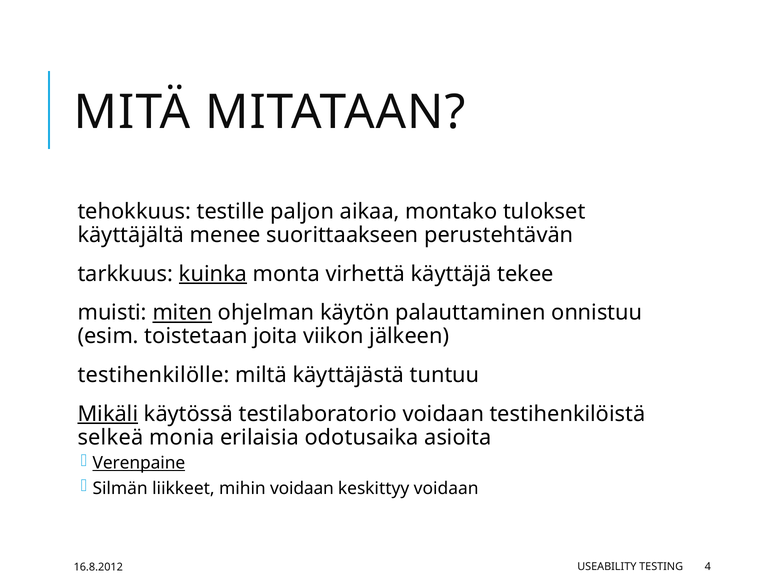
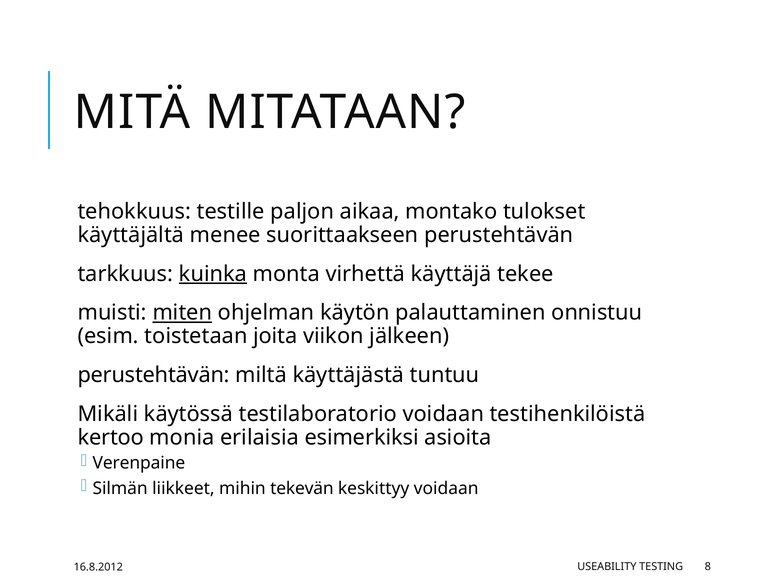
testihenkilölle: testihenkilölle -> perustehtävän (154, 375)
Mikäli underline: present -> none (108, 414)
selkeä: selkeä -> kertoo (111, 437)
odotusaika: odotusaika -> esimerkiksi (362, 437)
Verenpaine underline: present -> none (139, 463)
mihin voidaan: voidaan -> tekevän (302, 488)
4: 4 -> 8 (708, 566)
